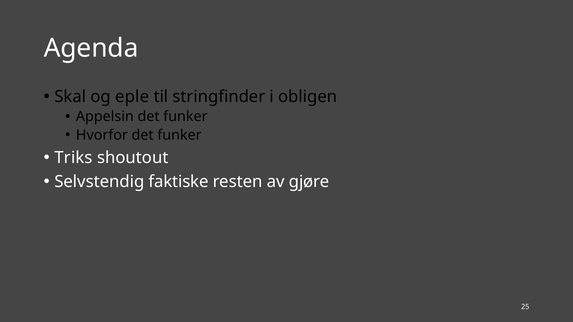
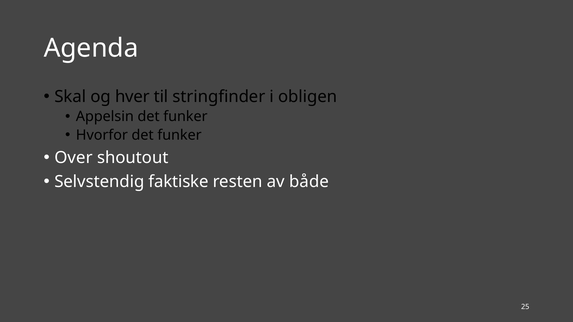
eple: eple -> hver (132, 97)
Triks: Triks -> Over (74, 158)
gjøre: gjøre -> både (309, 182)
